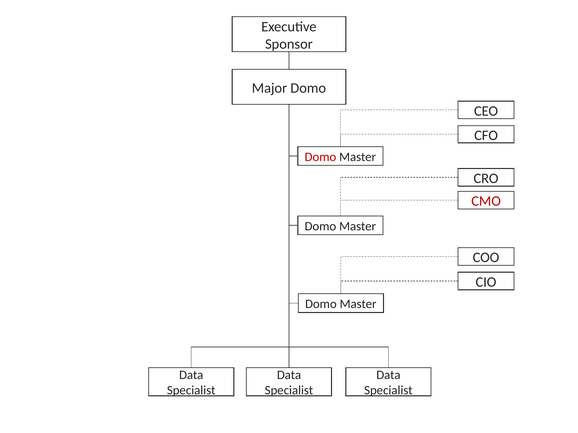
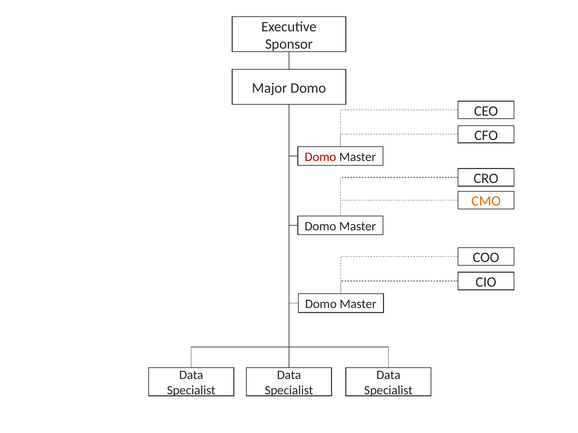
CMO colour: red -> orange (486, 201)
